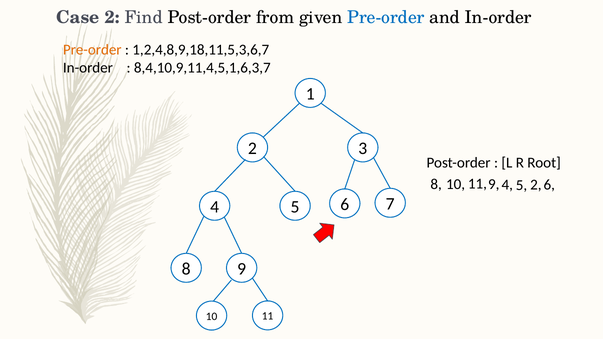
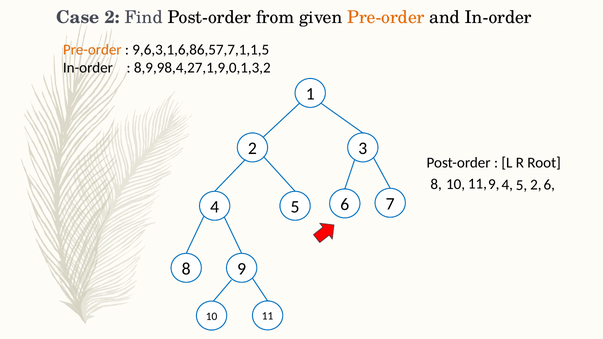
Pre-order colour: blue -> orange (386, 18)
1,2,4,8,9,18,11,5,3,6,7: 1,2,4,8,9,18,11,5,3,6,7 -> 9,6,3,1,6,86,57,7,1,1,5 (201, 50)
8,4,10,9,11,4,5,1,6,3,7: 8,4,10,9,11,4,5,1,6,3,7 -> 8,9,98,4,27,1,9,0,1,3,2 (202, 68)
